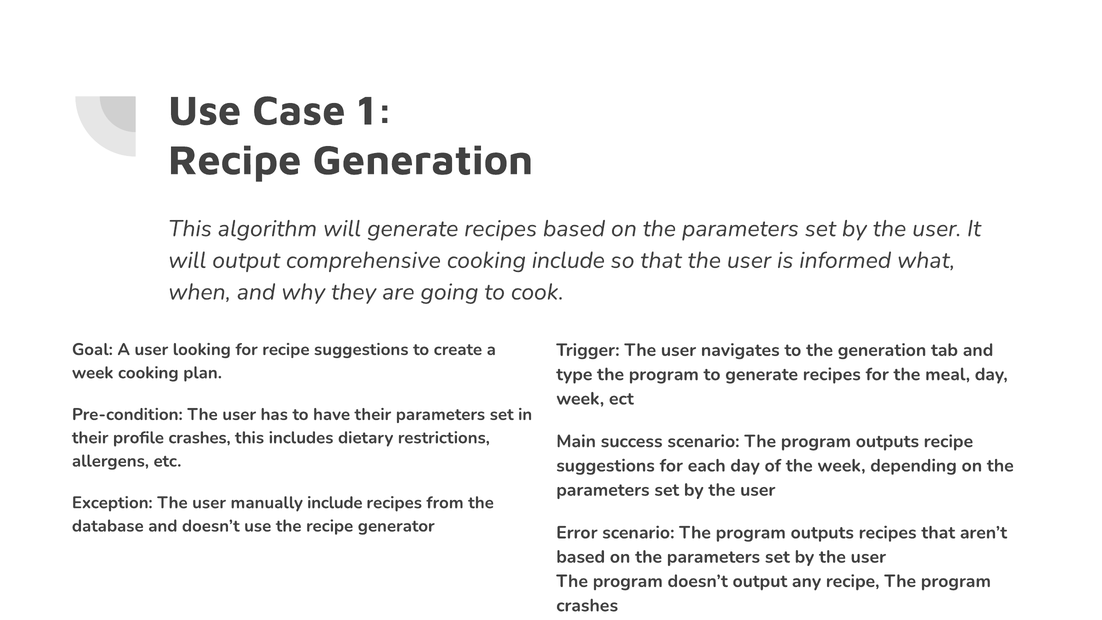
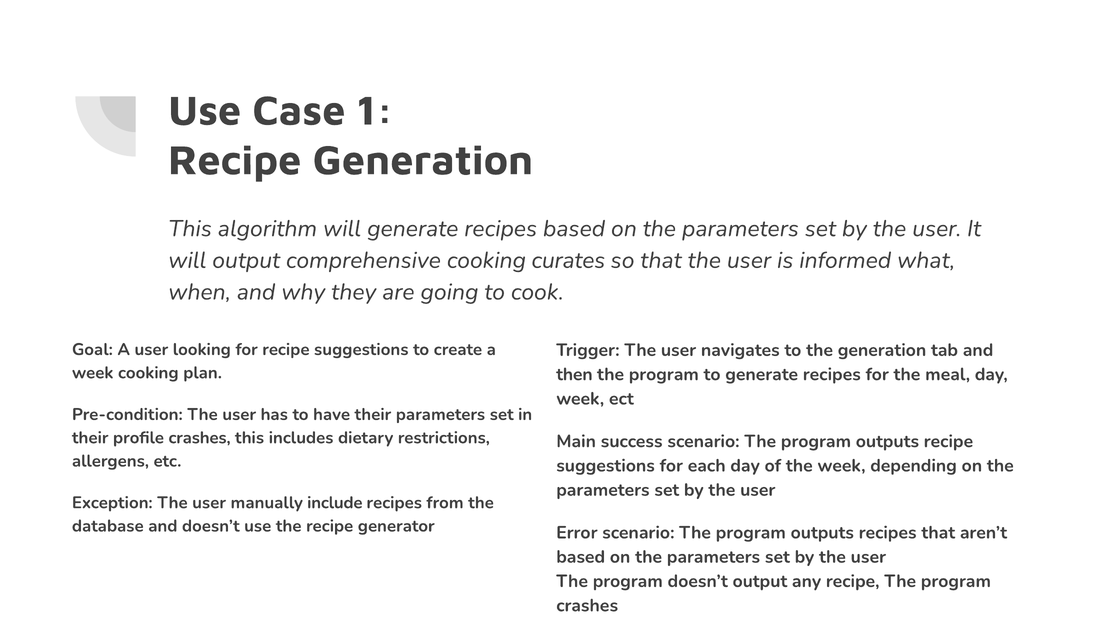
cooking include: include -> curates (568, 260)
type: type -> then (574, 374)
